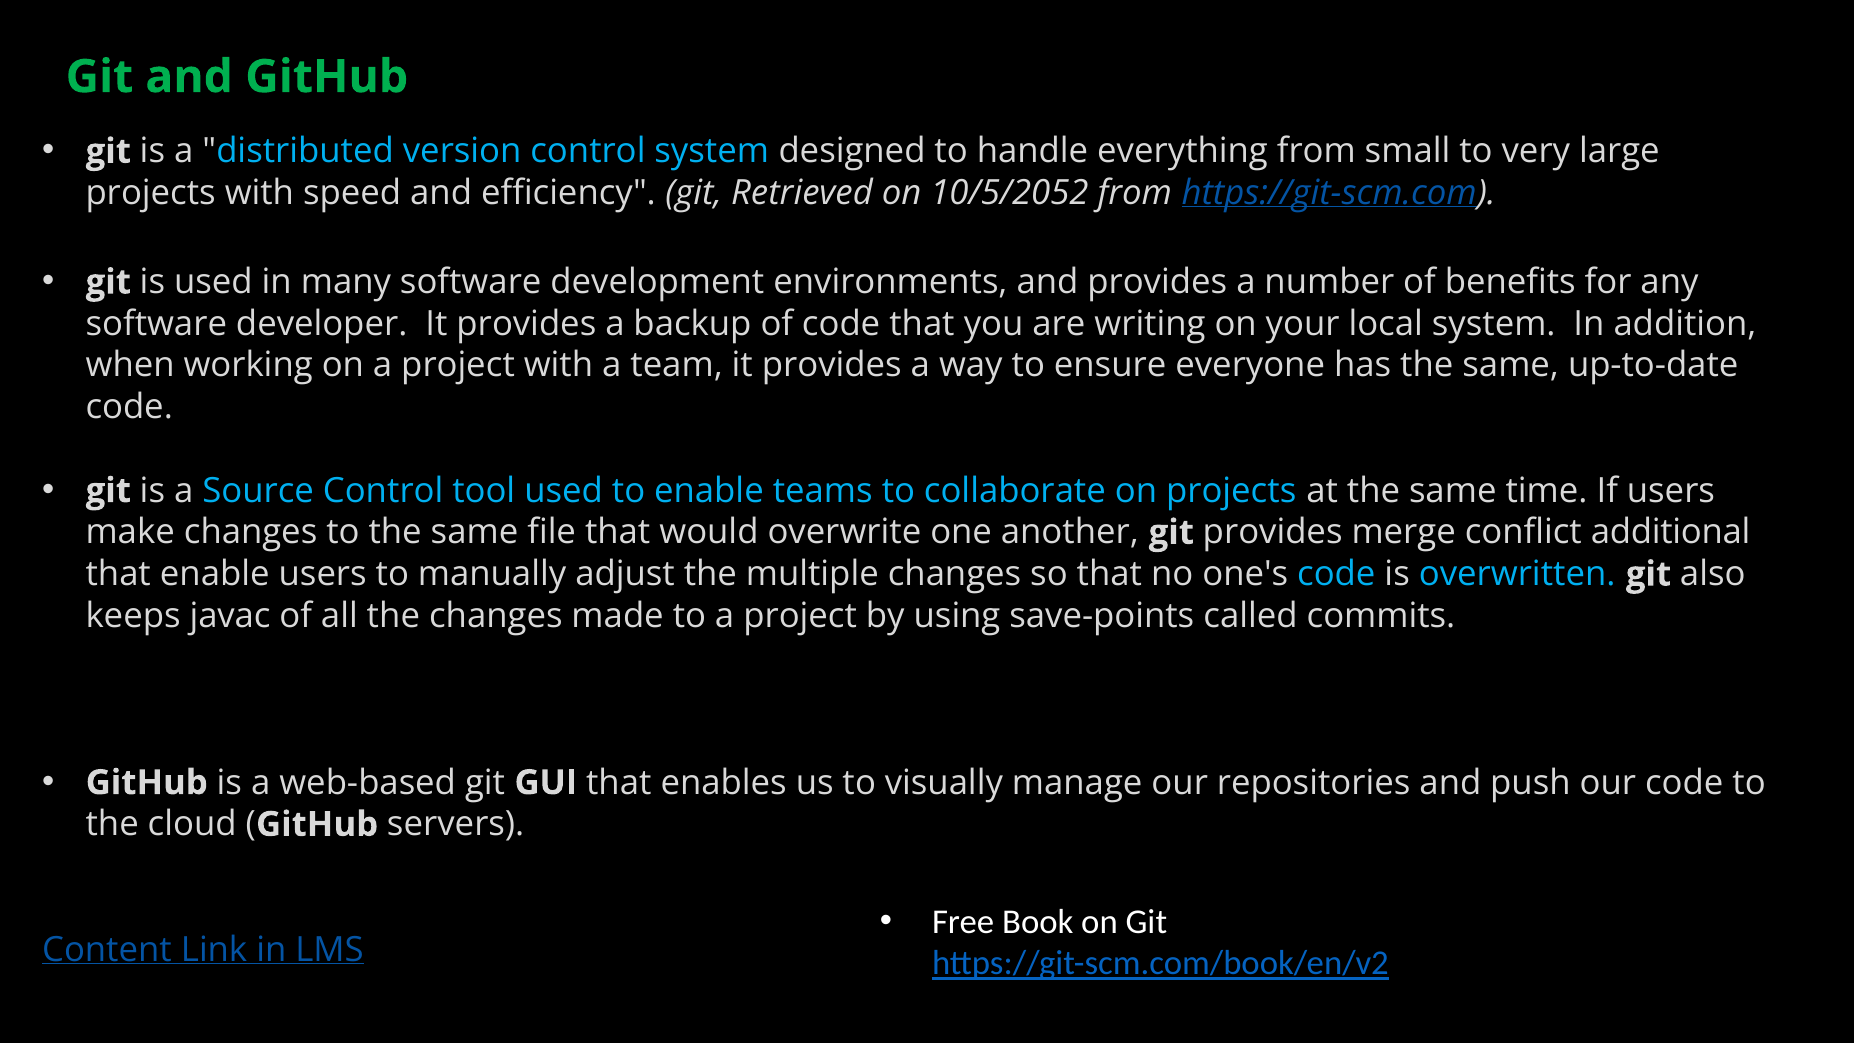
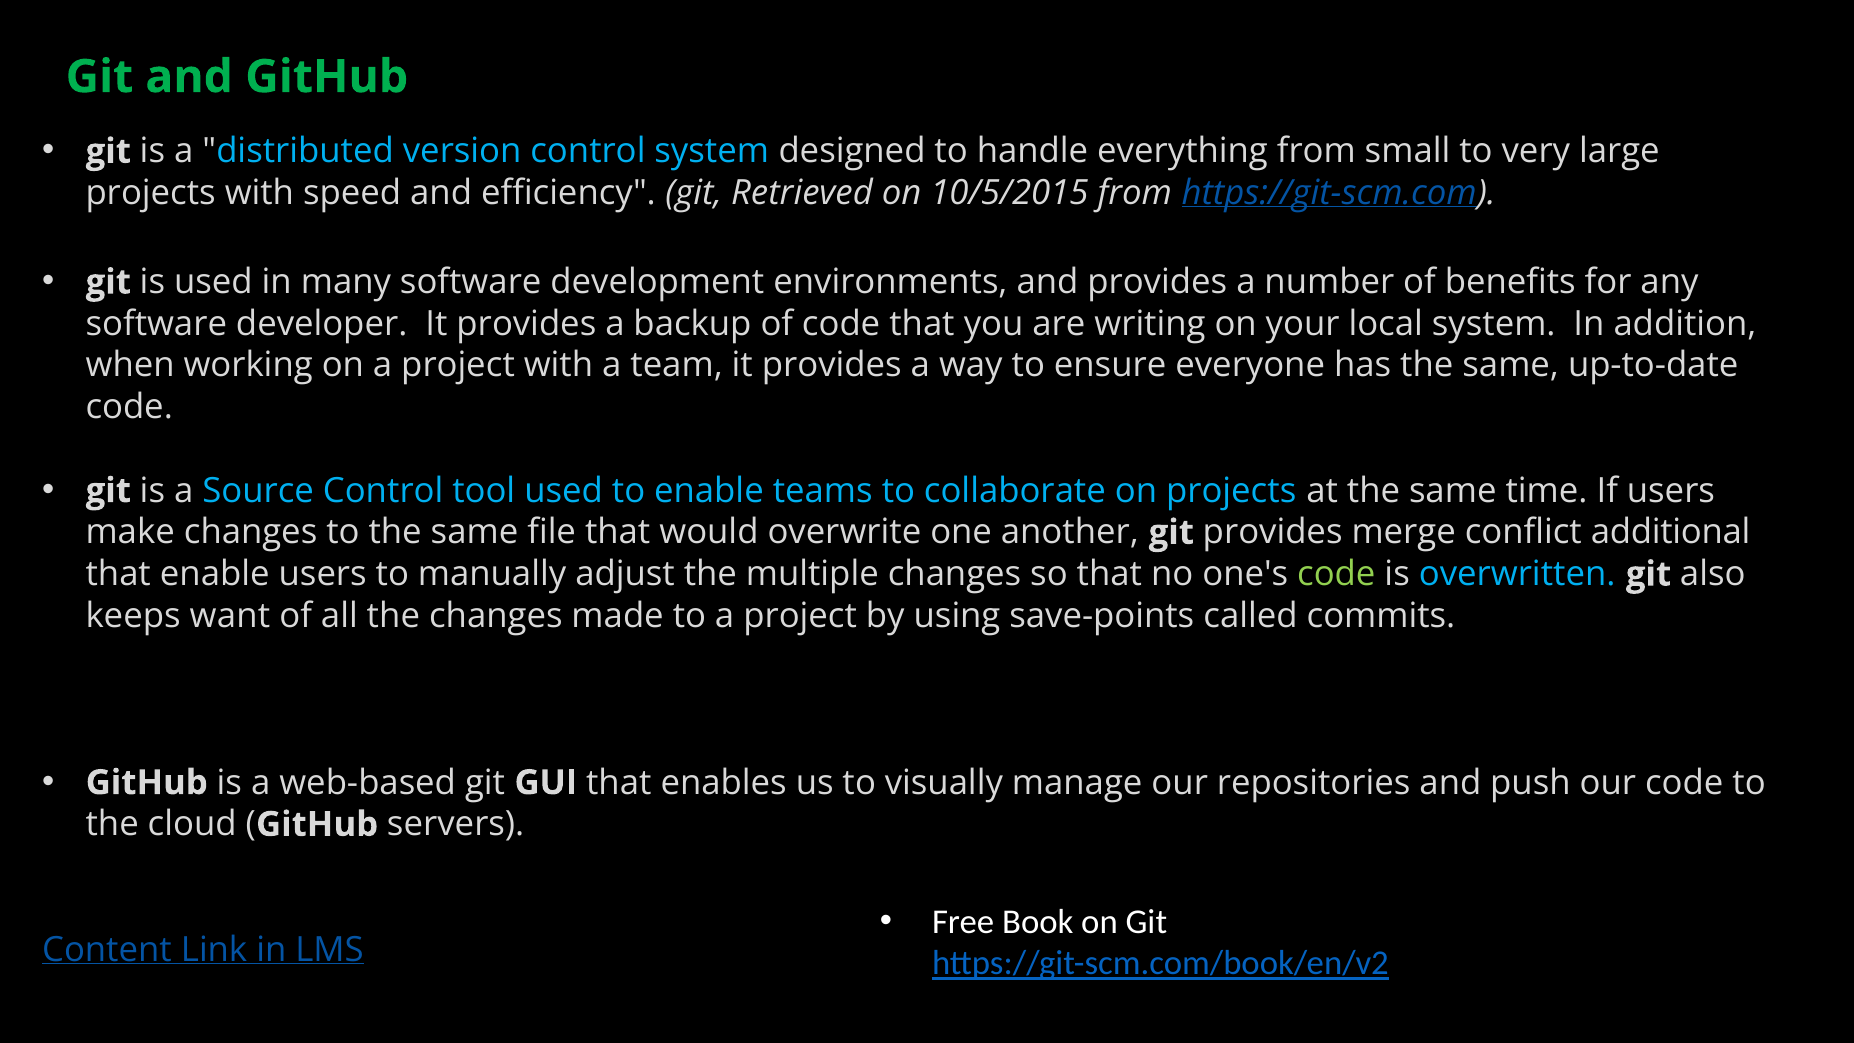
10/5/2052: 10/5/2052 -> 10/5/2015 (1009, 193)
code colour: light blue -> light green (1336, 574)
javac: javac -> want (230, 616)
